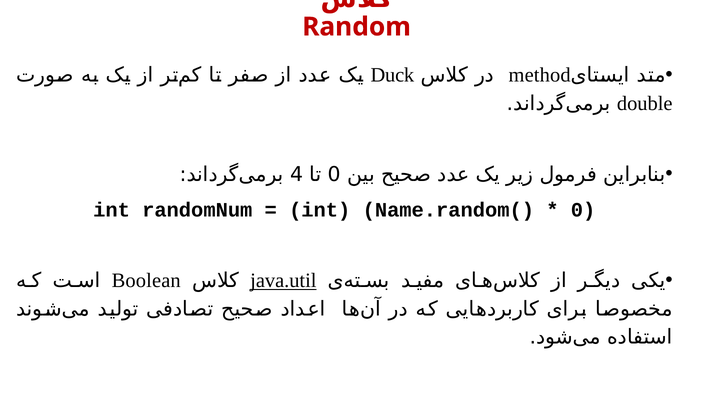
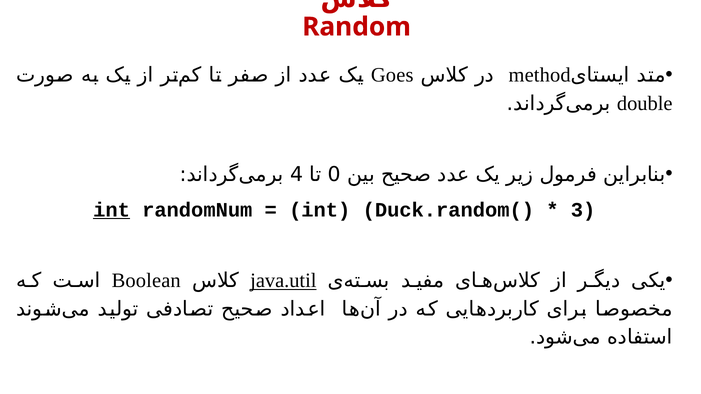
Duck: Duck -> Goes (392, 75)
int underline: none -> present (112, 210)
Name.random(: Name.random( -> Duck.random( (448, 210)
0: 0 -> 3 (583, 210)
